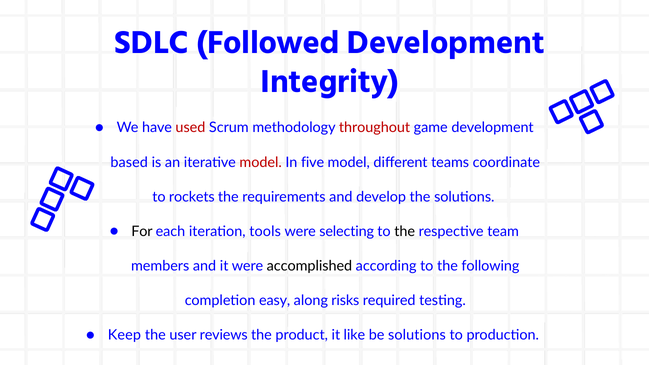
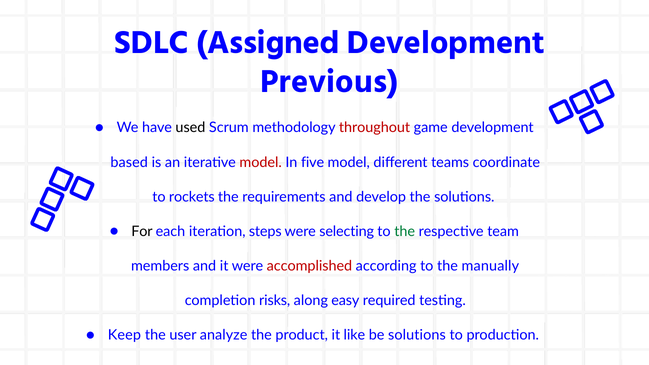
Followed: Followed -> Assigned (268, 43)
Integrity: Integrity -> Previous (329, 82)
used colour: red -> black (190, 128)
tools: tools -> steps (265, 231)
the colour: black -> green (405, 231)
accomplished colour: black -> red (309, 266)
following: following -> manually (490, 266)
easy: easy -> risks (275, 301)
risks: risks -> easy (345, 301)
reviews: reviews -> analyze (224, 335)
